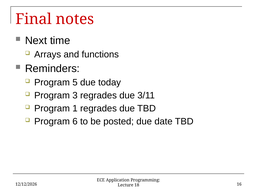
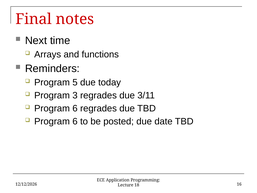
1: 1 -> 6 (75, 108)
